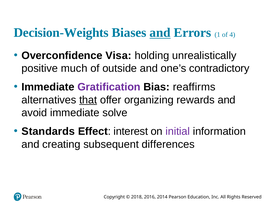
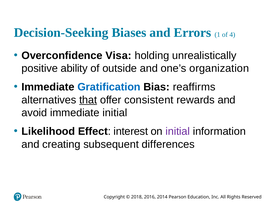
Decision-Weights: Decision-Weights -> Decision-Seeking (61, 33)
and underline: present -> none (160, 33)
much: much -> ability (74, 68)
contradictory: contradictory -> organization (219, 68)
Gratification colour: purple -> blue (109, 87)
organizing: organizing -> consistent (149, 100)
immediate solve: solve -> initial (115, 113)
Standards: Standards -> Likelihood (48, 131)
